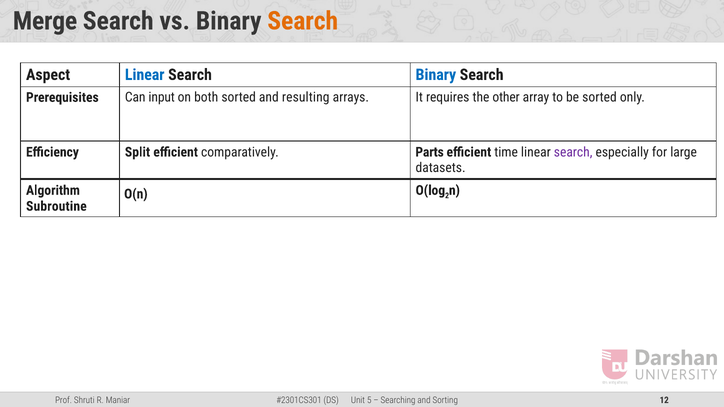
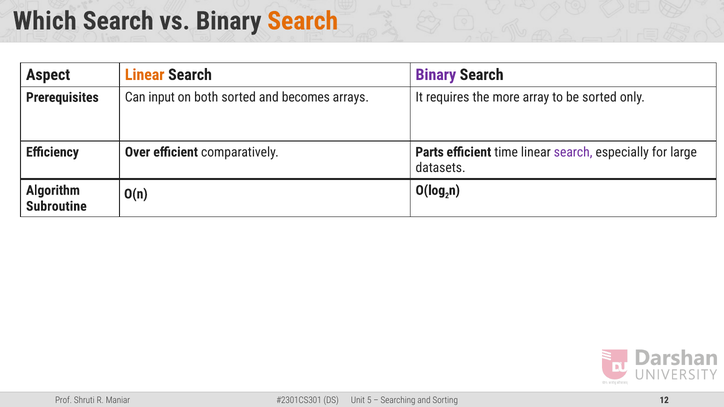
Merge: Merge -> Which (45, 21)
Linear colour: blue -> orange (145, 75)
Binary colour: blue -> purple (436, 75)
resulting: resulting -> becomes (306, 97)
other: other -> more (506, 97)
Split: Split -> Over (138, 152)
